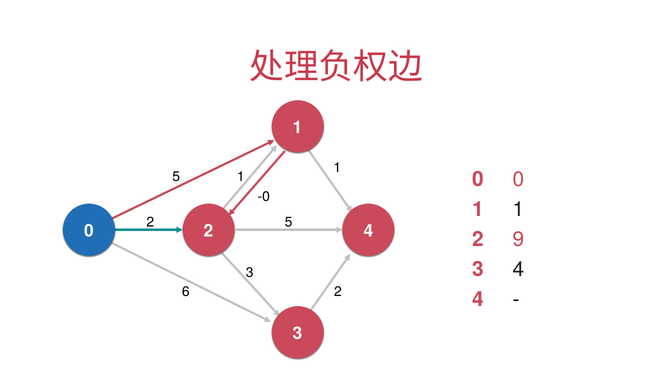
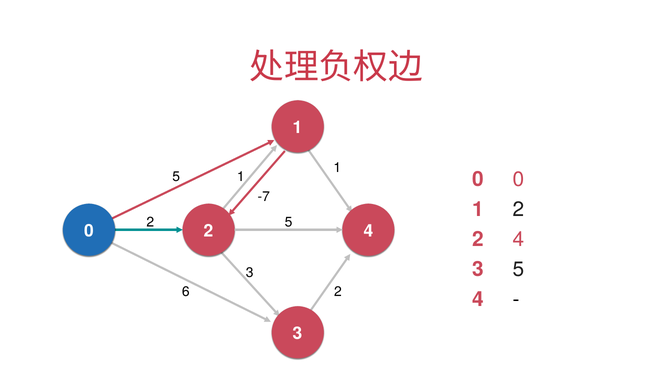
-0: -0 -> -7 (264, 196)
1: 1 -> 2 (518, 209)
9: 9 -> 4 (518, 239)
4: 4 -> 5 (518, 269)
